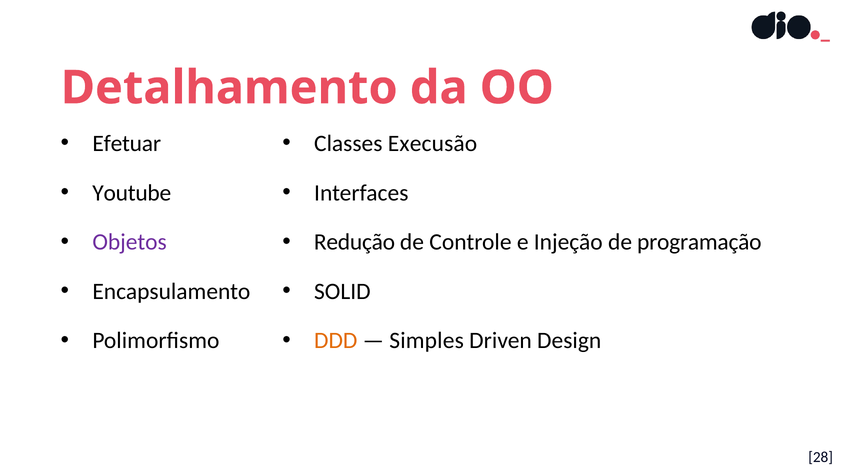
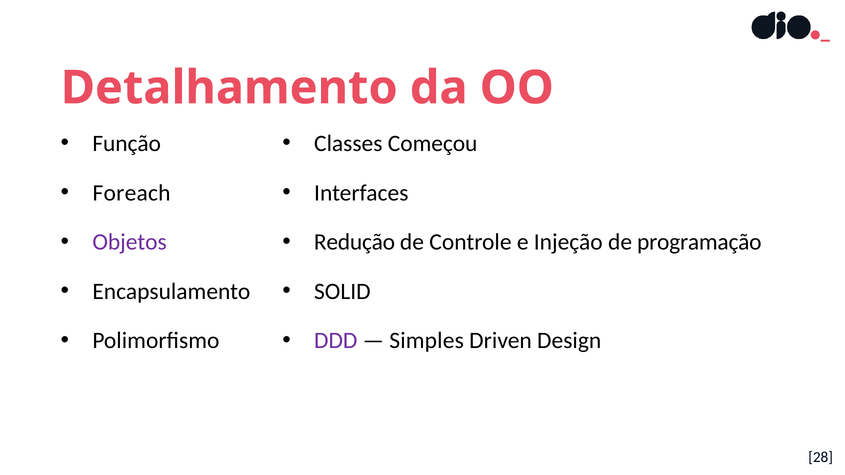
Efetuar: Efetuar -> Função (127, 144)
Execusão: Execusão -> Começou (433, 144)
Youtube: Youtube -> Foreach (132, 193)
DDD colour: orange -> purple (336, 341)
